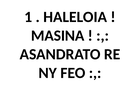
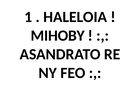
MASINA: MASINA -> MIHOBY (58, 36)
